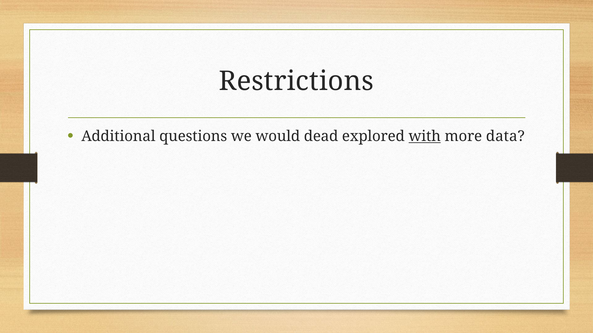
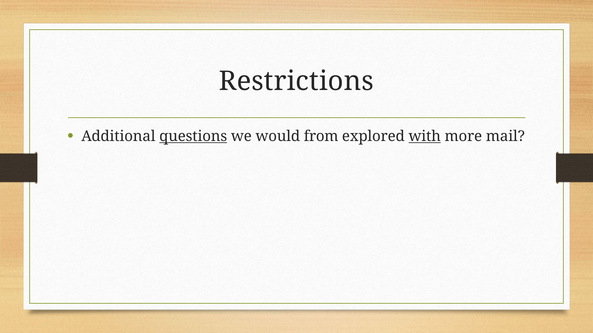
questions underline: none -> present (193, 137)
dead: dead -> from (321, 137)
data: data -> mail (505, 137)
